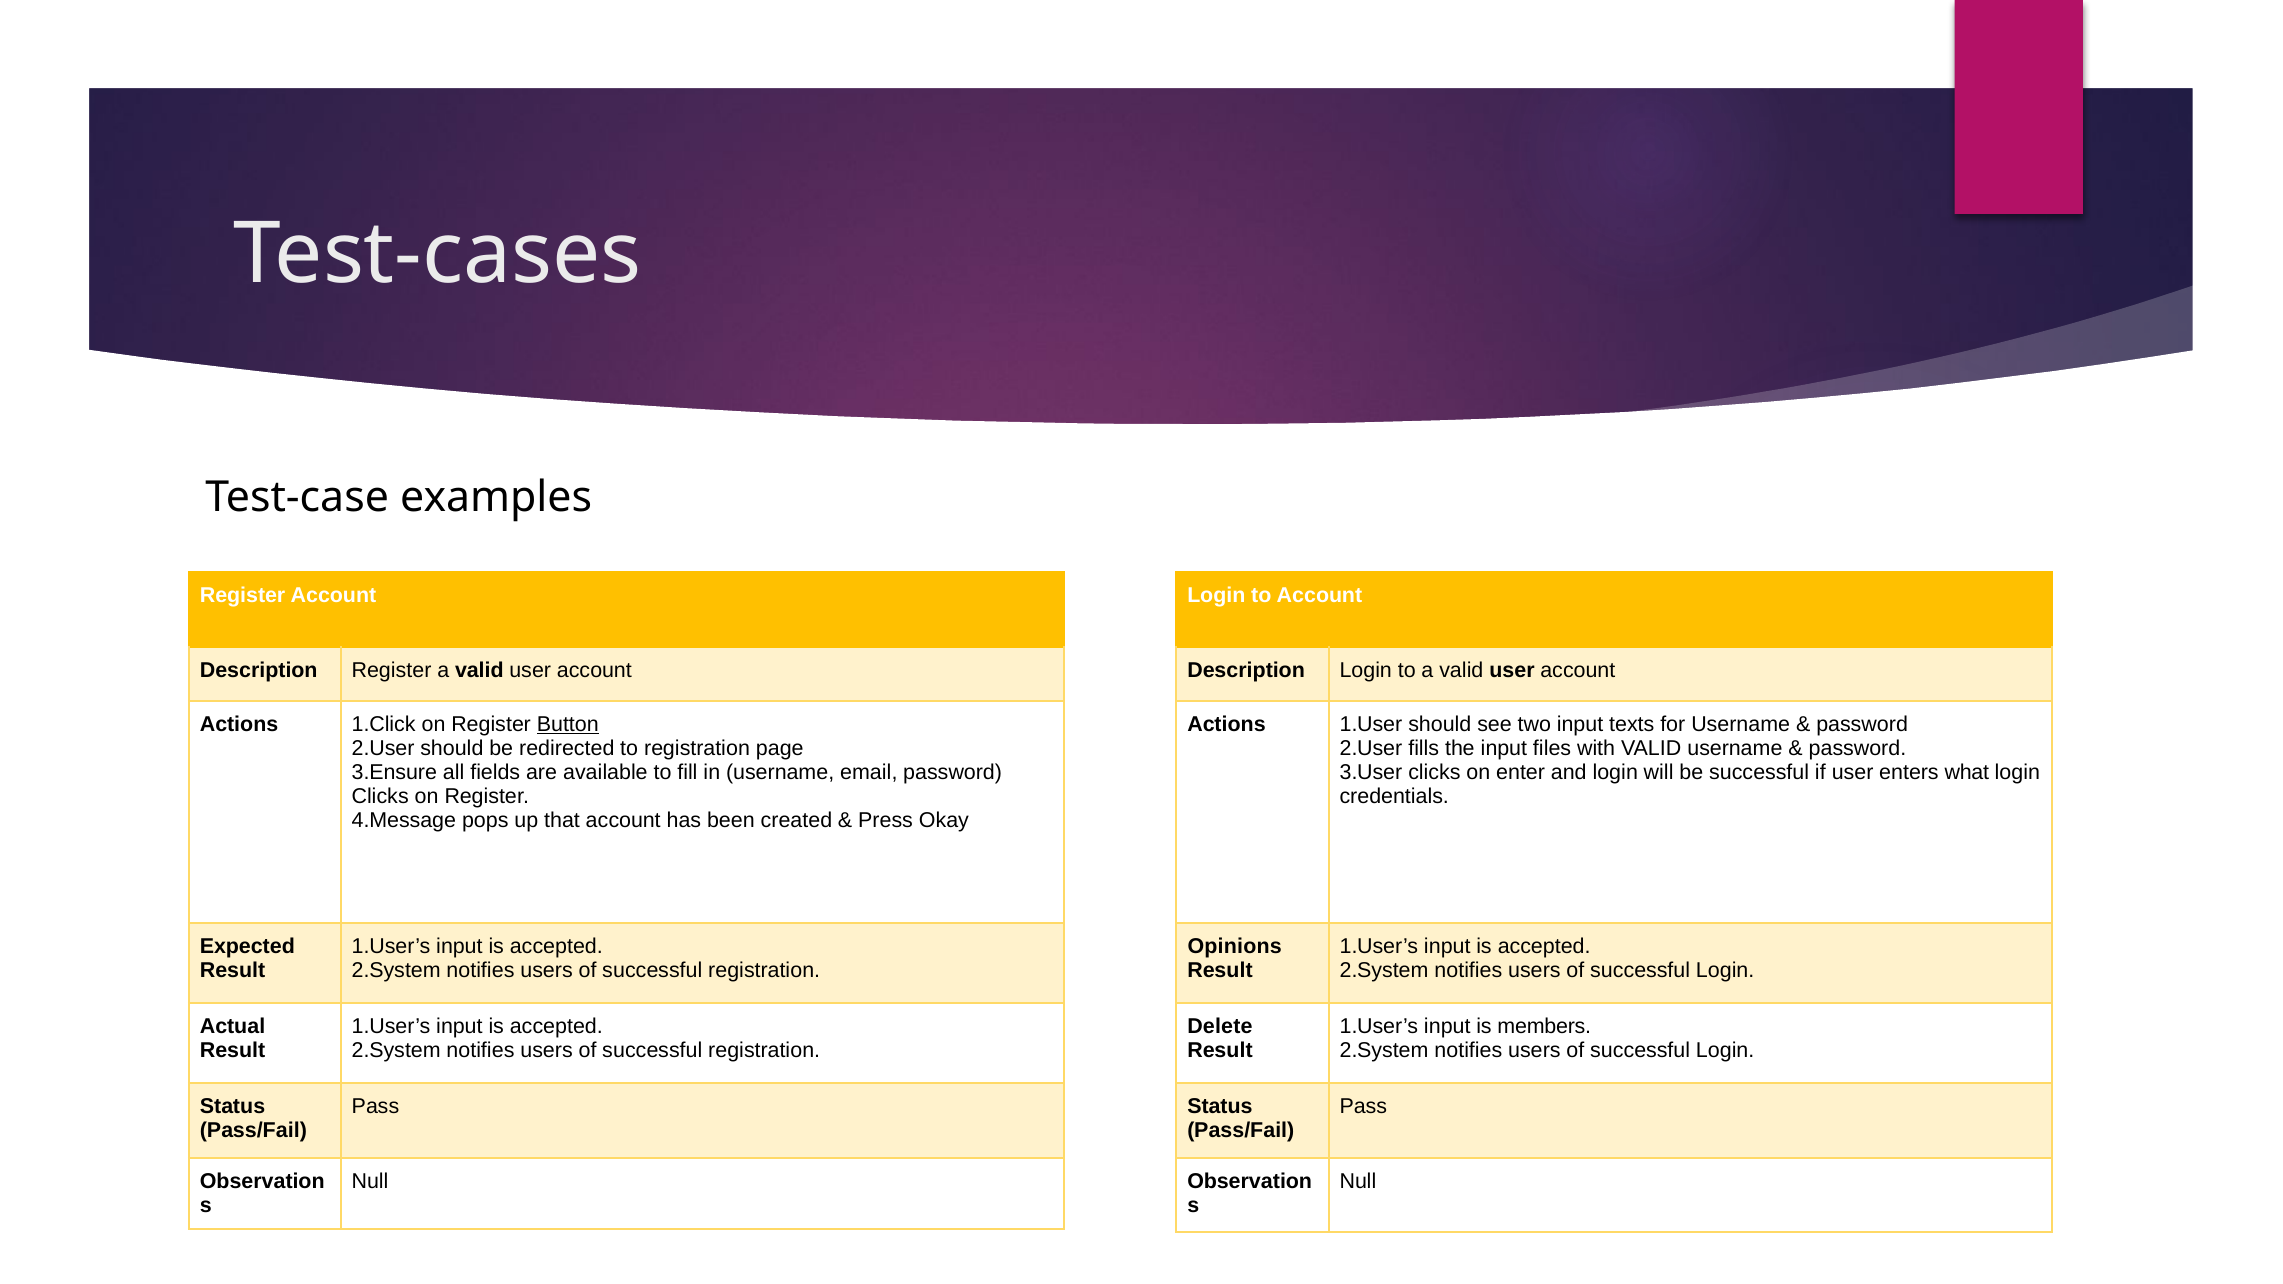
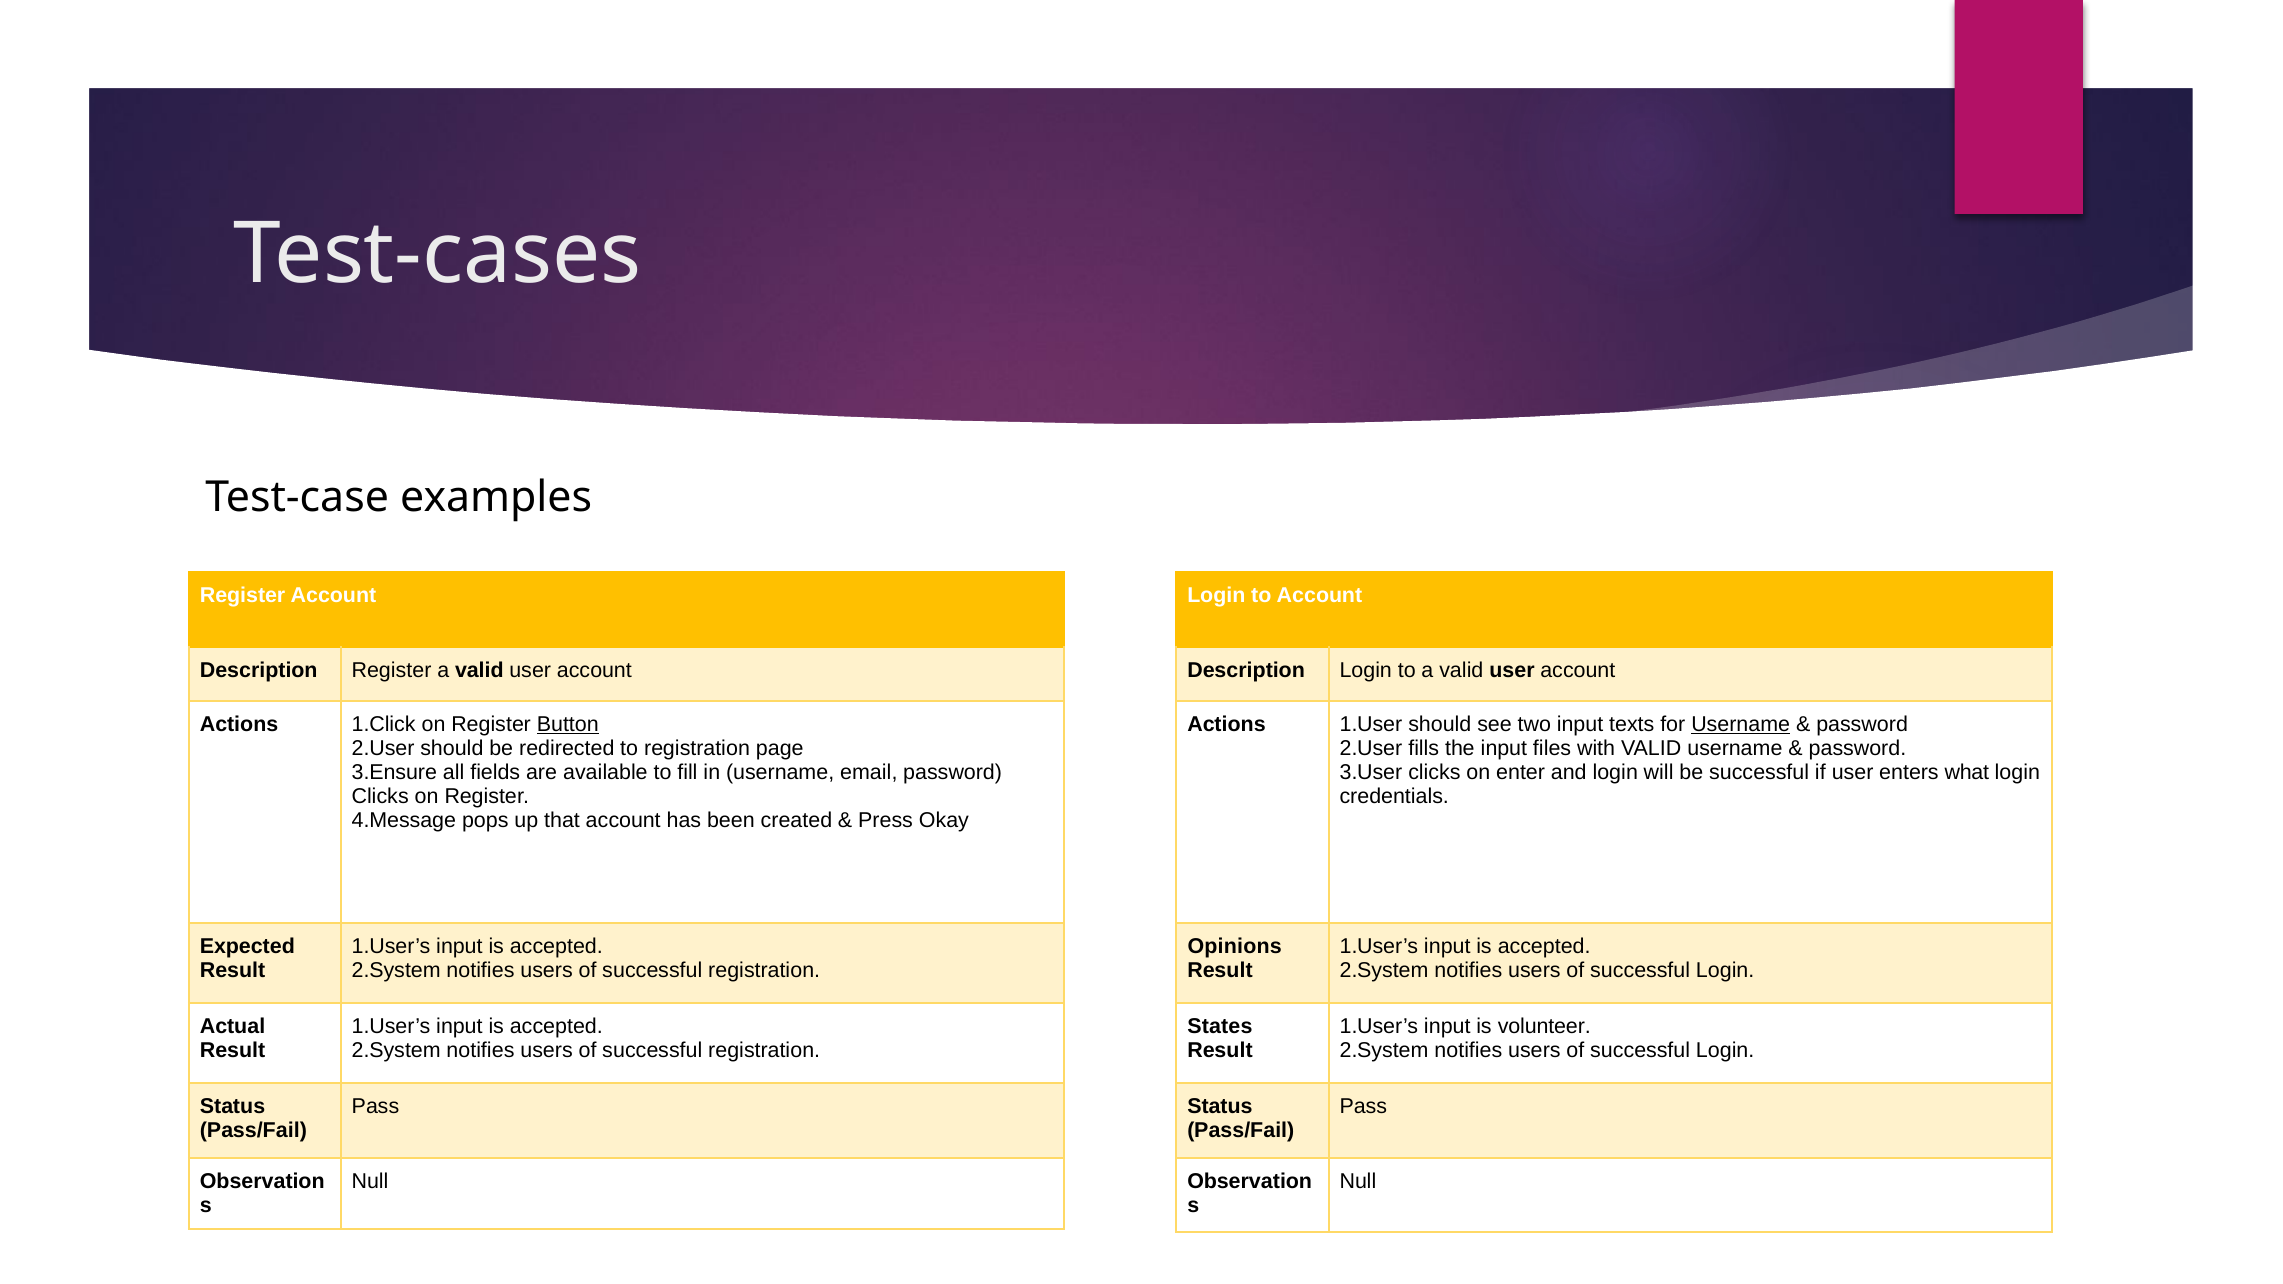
Username underline: none -> present (1741, 724)
Delete: Delete -> States (1220, 1027)
members: members -> volunteer (1544, 1027)
